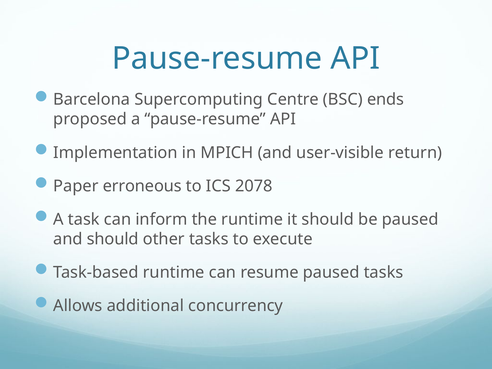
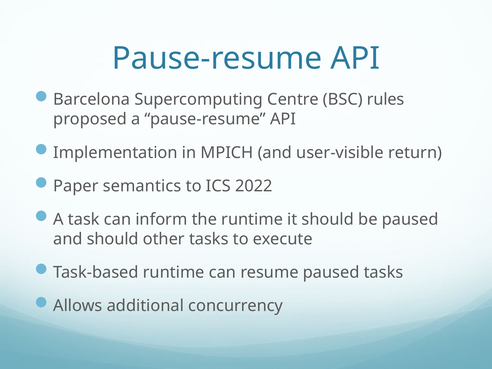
ends: ends -> rules (386, 100)
erroneous: erroneous -> semantics (142, 186)
2078: 2078 -> 2022 (254, 186)
